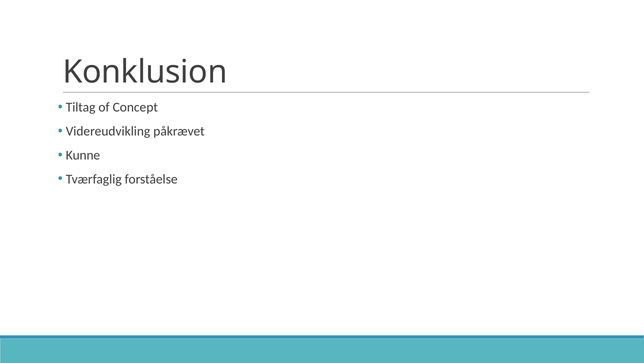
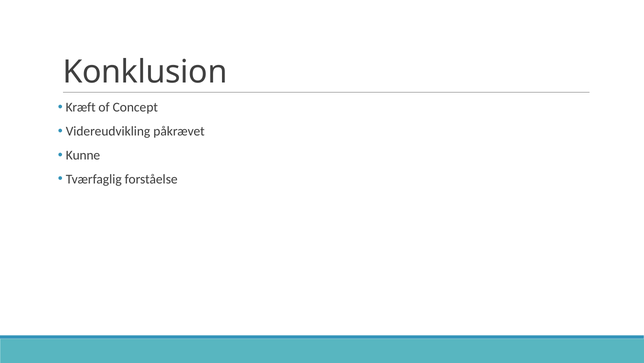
Tiltag: Tiltag -> Kræft (81, 107)
